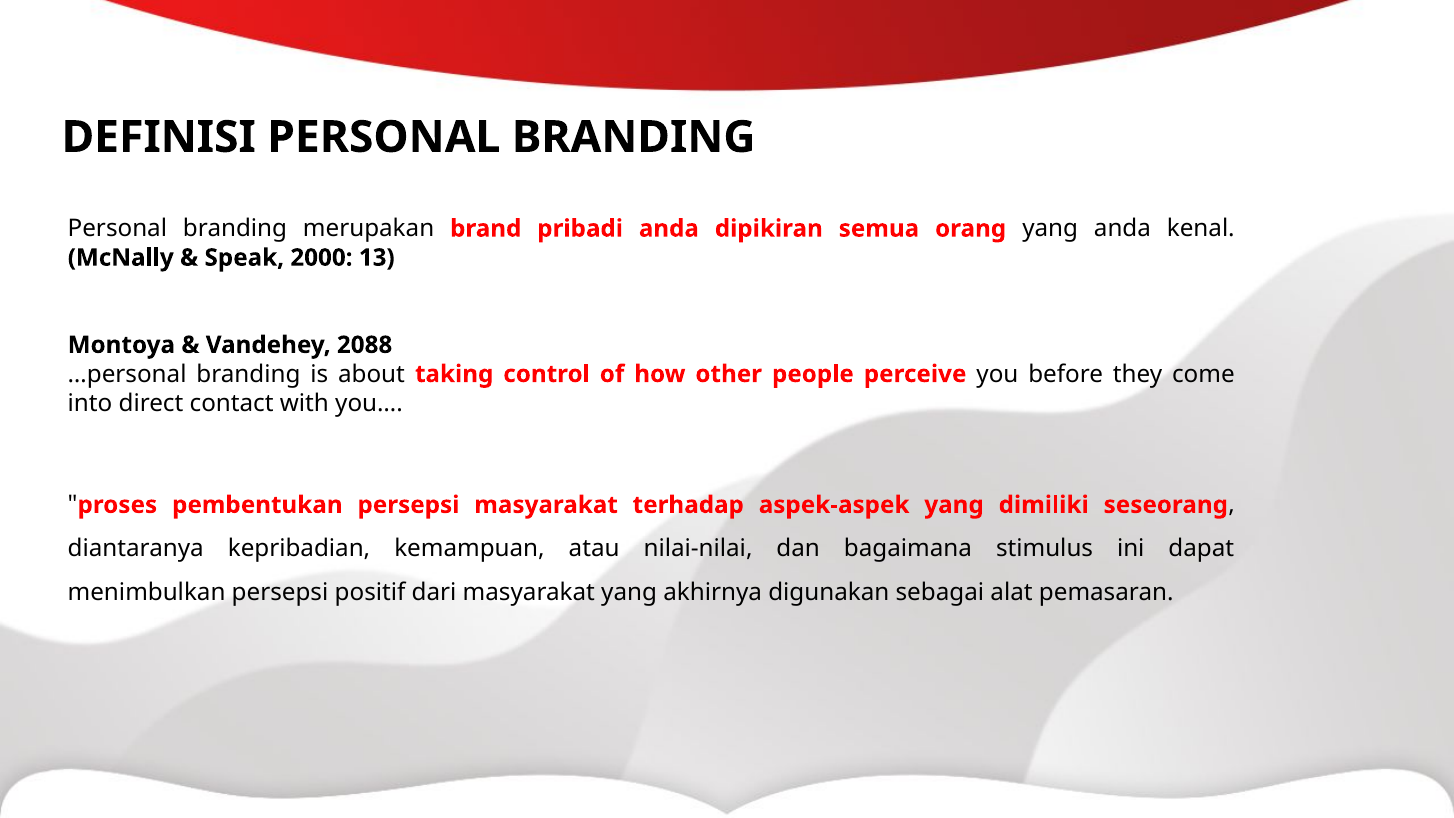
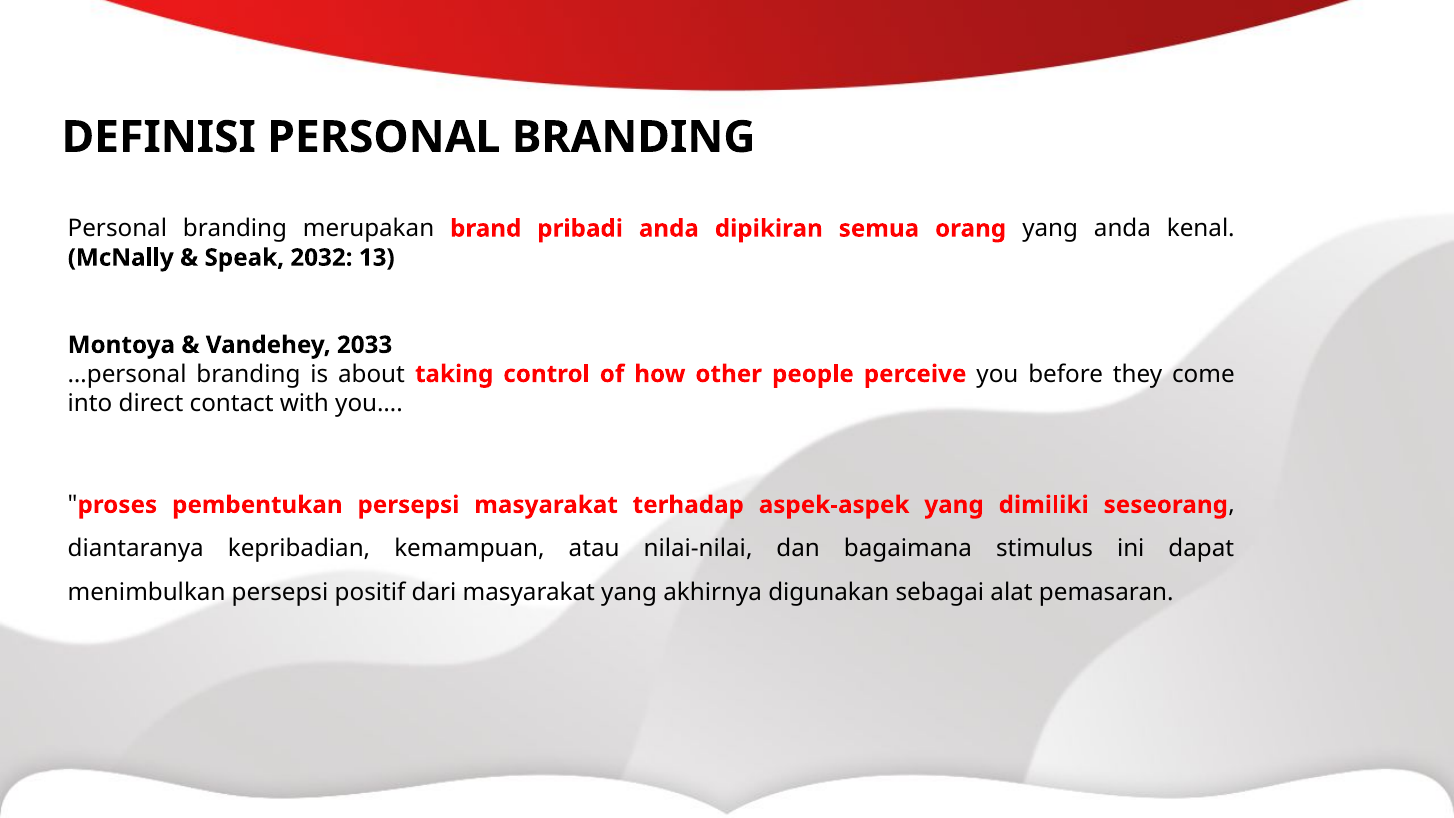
2000: 2000 -> 2032 (321, 258)
2088: 2088 -> 2033 (365, 345)
